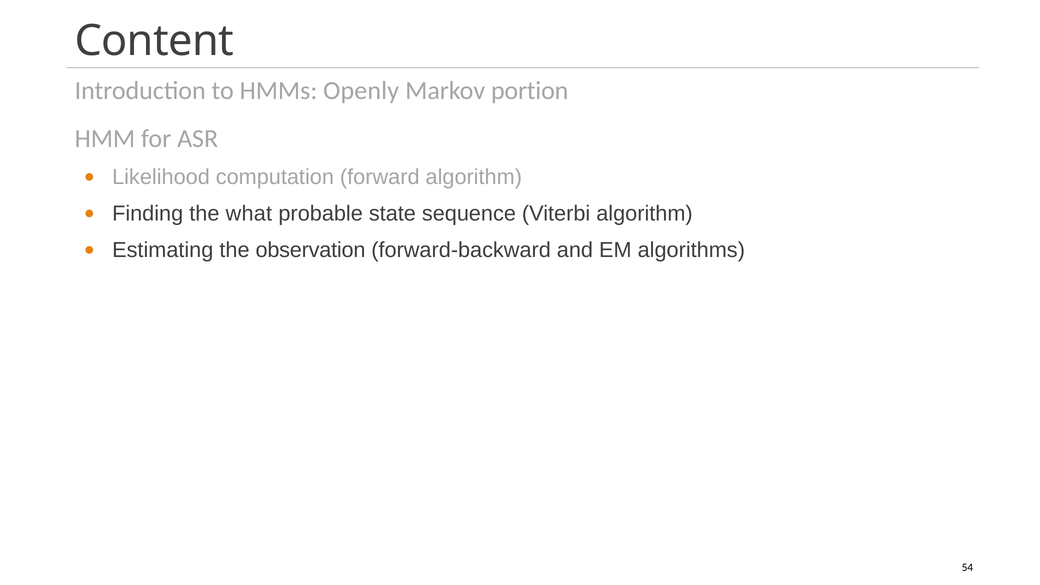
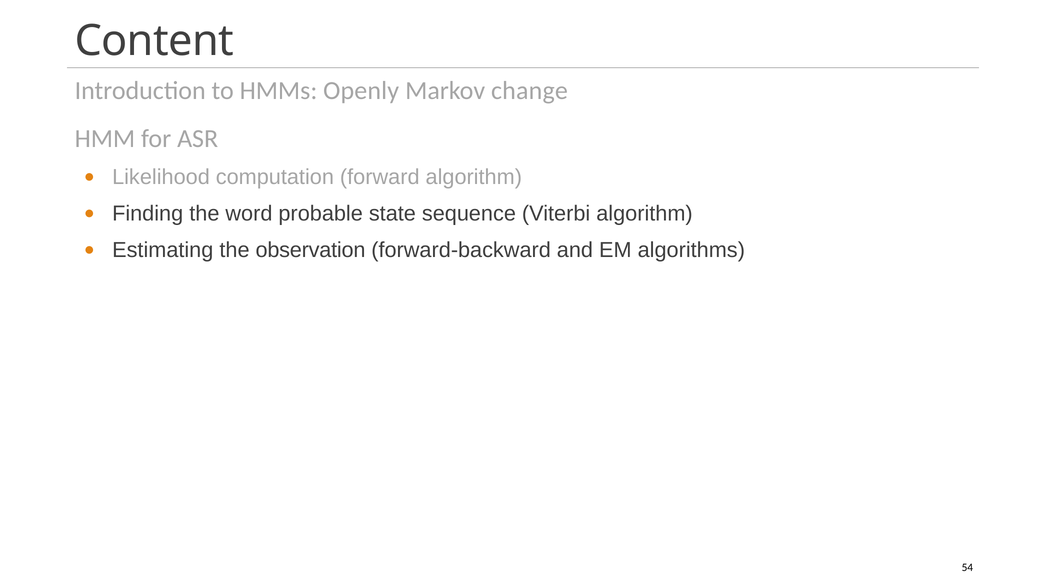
portion: portion -> change (529, 91)
what: what -> word (249, 214)
